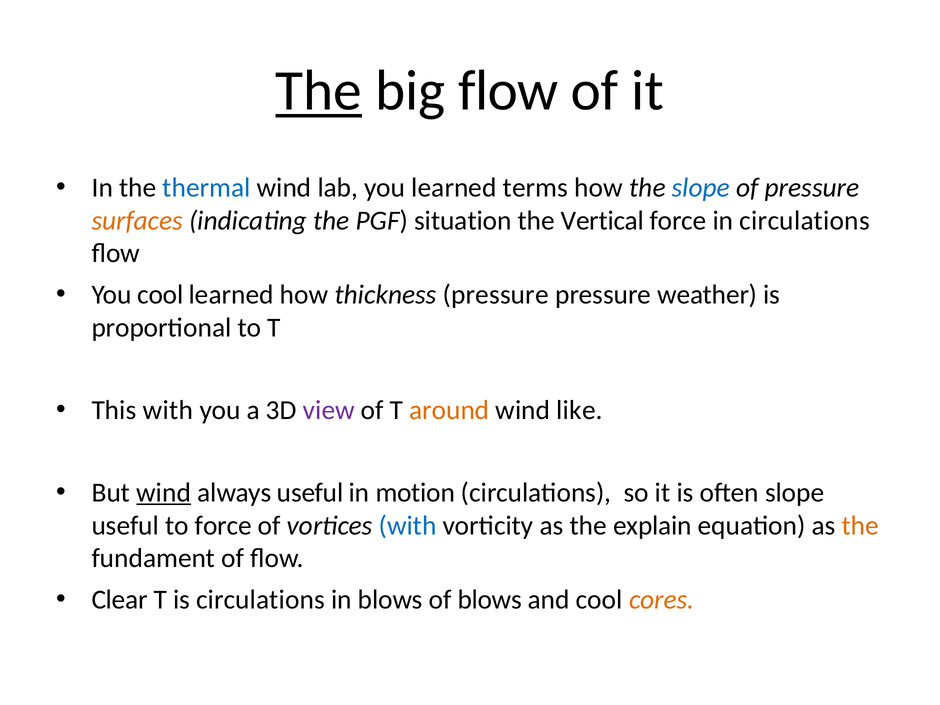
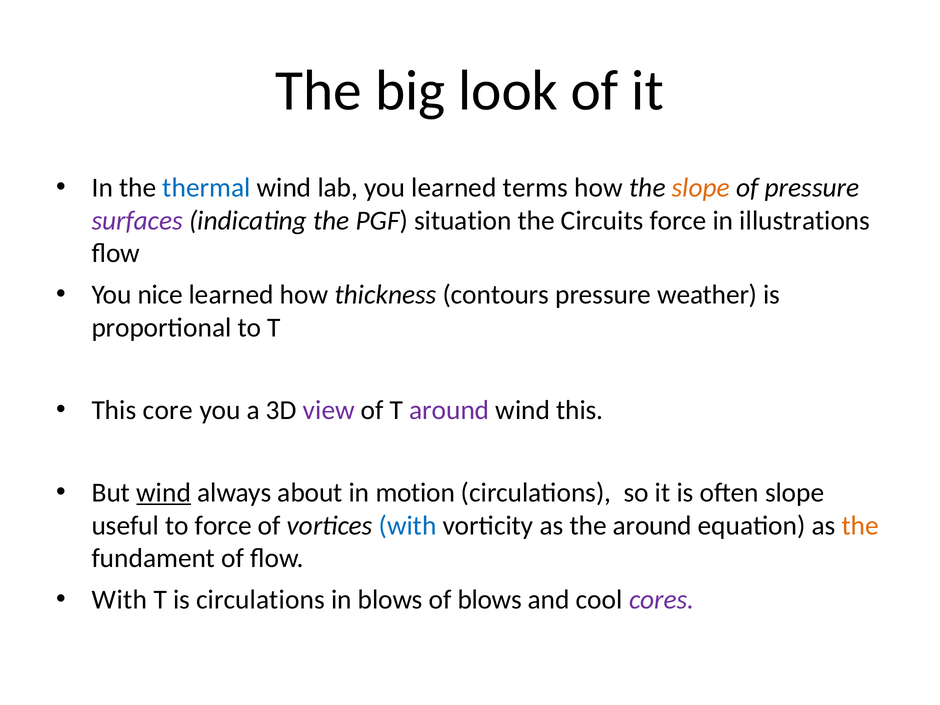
The underline: present -> none (319, 91)
big flow: flow -> look (508, 91)
slope colour: blue -> orange (701, 188)
surfaces colour: orange -> purple (137, 220)
Vertical: Vertical -> Circuits (602, 220)
in circulations: circulations -> illustrations (805, 220)
You cool: cool -> nice (160, 295)
thickness pressure: pressure -> contours (496, 295)
This with: with -> core (168, 410)
around colour: orange -> purple (449, 410)
wind like: like -> this (580, 410)
always useful: useful -> about (310, 493)
the explain: explain -> around (652, 525)
Clear: Clear -> With (119, 600)
cores colour: orange -> purple (662, 600)
